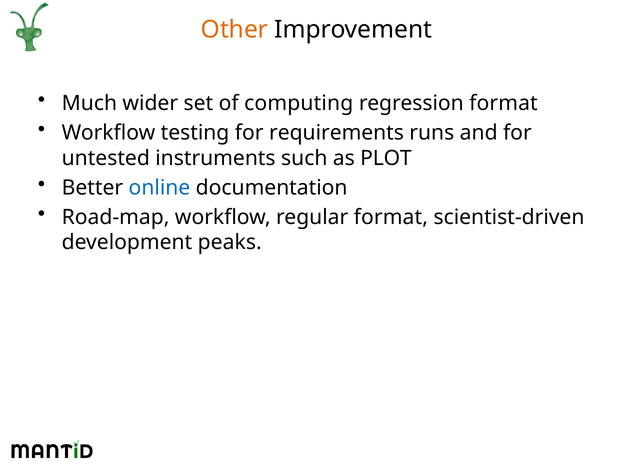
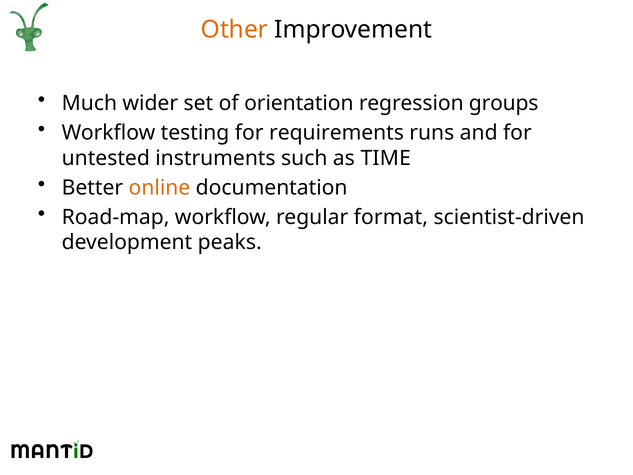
computing: computing -> orientation (299, 103)
regression format: format -> groups (504, 103)
PLOT: PLOT -> TIME (386, 158)
online colour: blue -> orange (159, 188)
